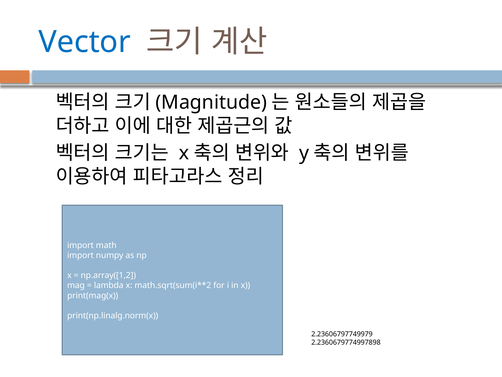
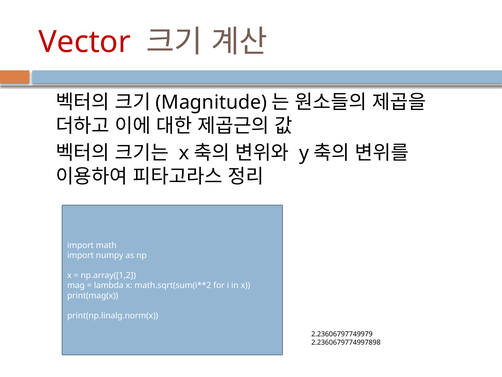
Vector colour: blue -> red (85, 42)
